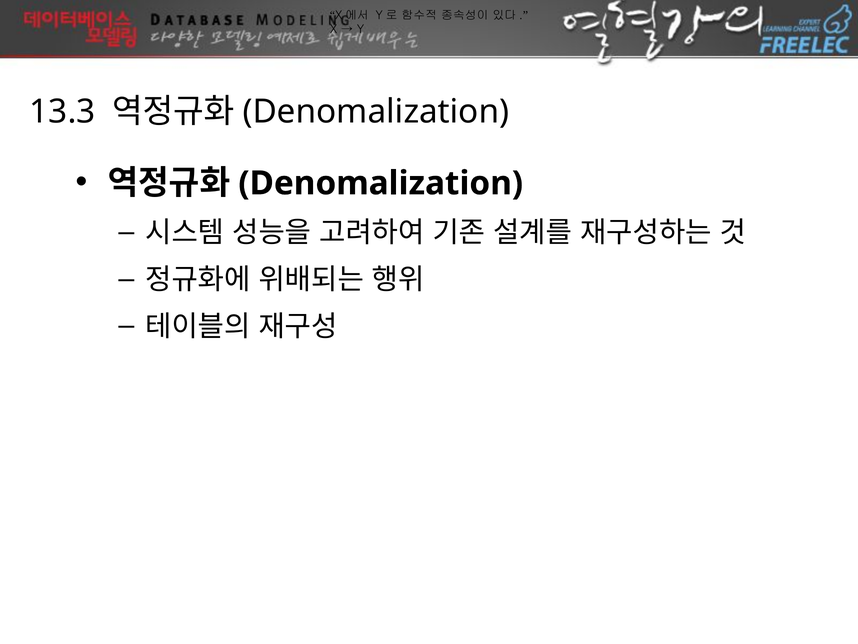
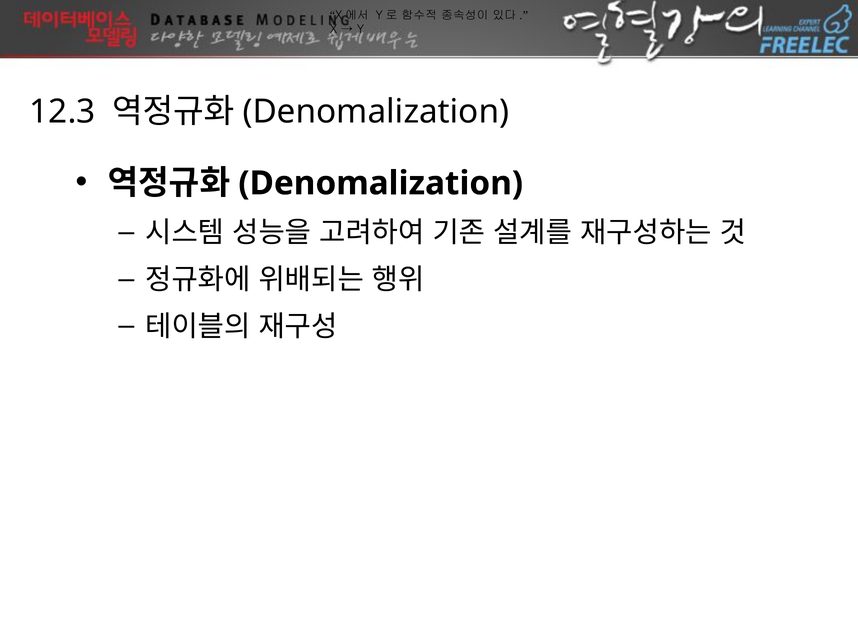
13.3: 13.3 -> 12.3 (62, 112)
